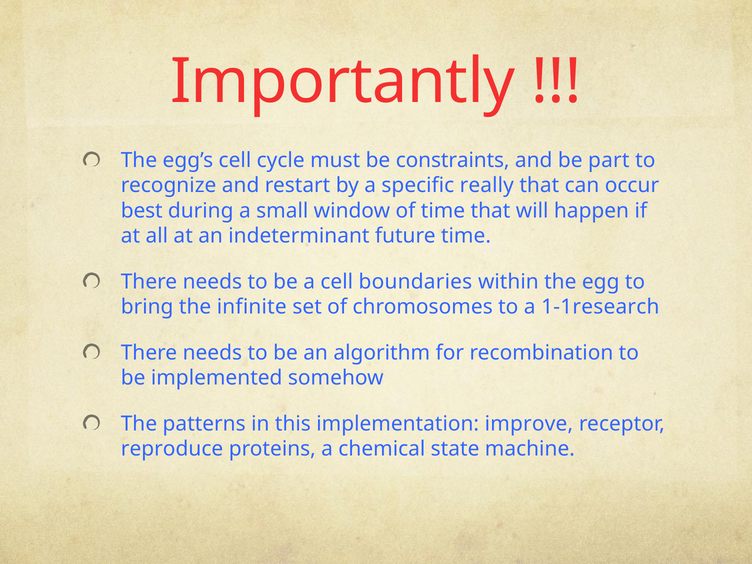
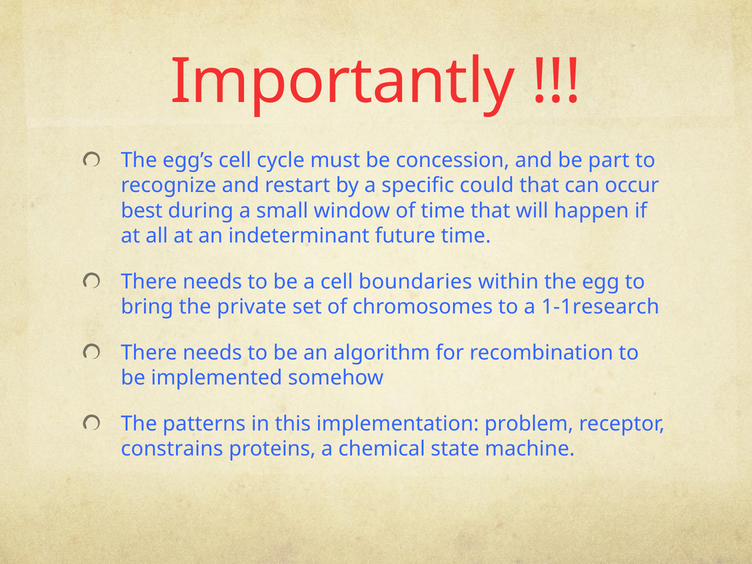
constraints: constraints -> concession (453, 160)
really: really -> could (487, 186)
infinite: infinite -> private (252, 307)
improve: improve -> problem (529, 424)
reproduce: reproduce -> constrains (172, 449)
